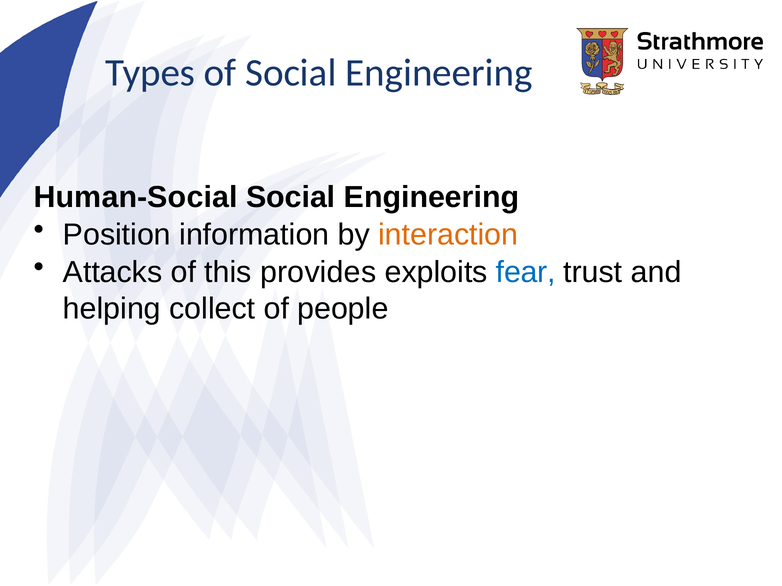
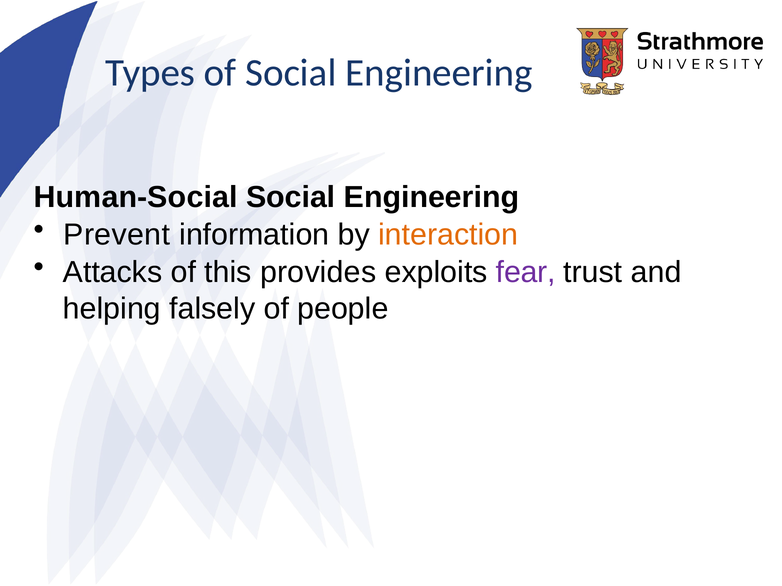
Position: Position -> Prevent (117, 235)
fear colour: blue -> purple (526, 272)
collect: collect -> falsely (212, 309)
